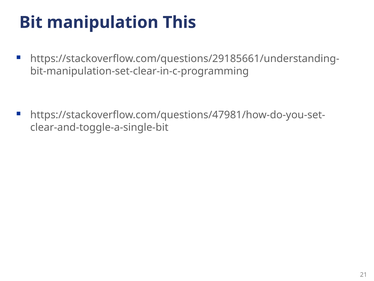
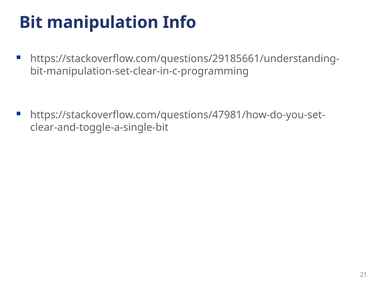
This: This -> Info (179, 22)
